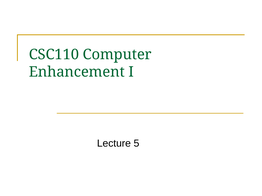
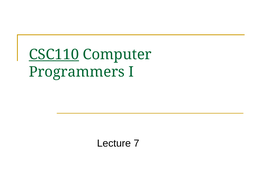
CSC110 underline: none -> present (54, 55)
Enhancement: Enhancement -> Programmers (77, 72)
5: 5 -> 7 (136, 144)
